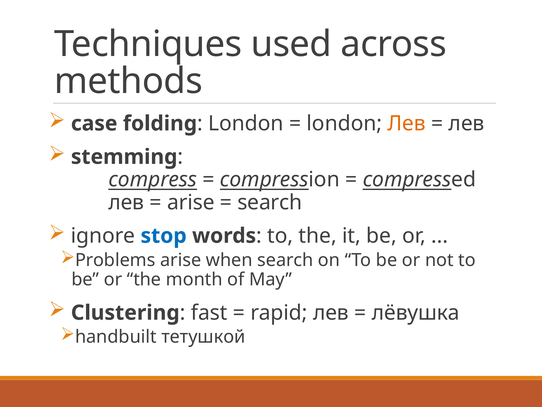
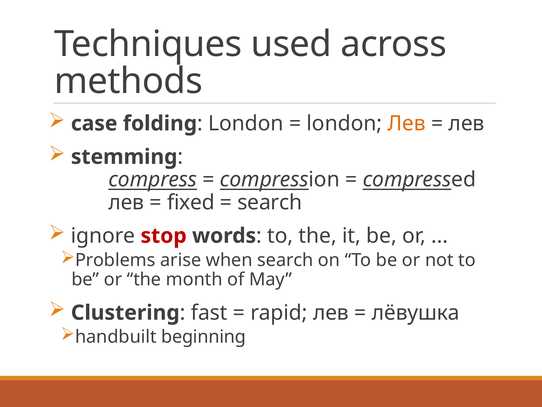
arise: arise -> fixed (191, 202)
stop colour: blue -> red (164, 236)
тетушкой: тетушкой -> beginning (204, 337)
